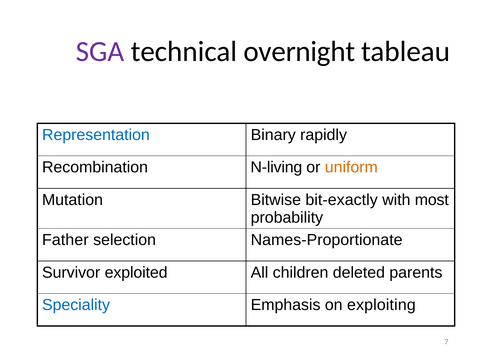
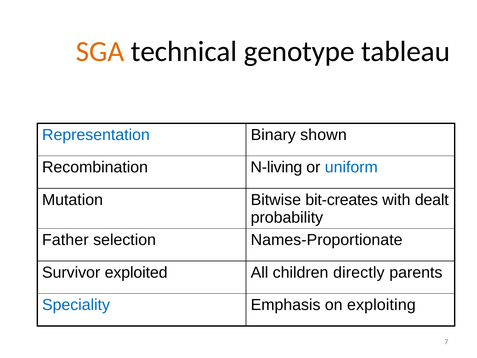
SGA colour: purple -> orange (100, 51)
overnight: overnight -> genotype (299, 51)
rapidly: rapidly -> shown (323, 135)
uniform colour: orange -> blue (351, 167)
bit-exactly: bit-exactly -> bit-creates (342, 200)
most: most -> dealt (432, 200)
deleted: deleted -> directly (359, 272)
